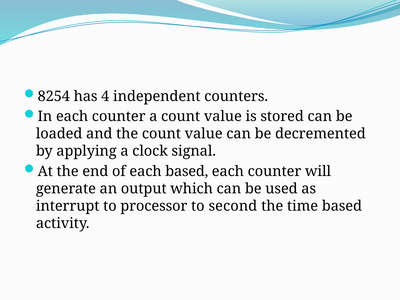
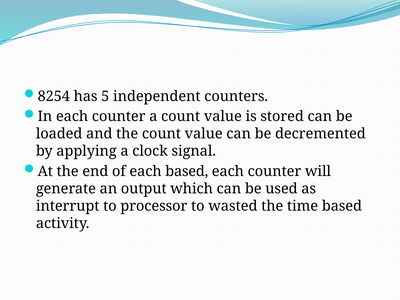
4: 4 -> 5 (105, 96)
second: second -> wasted (233, 206)
